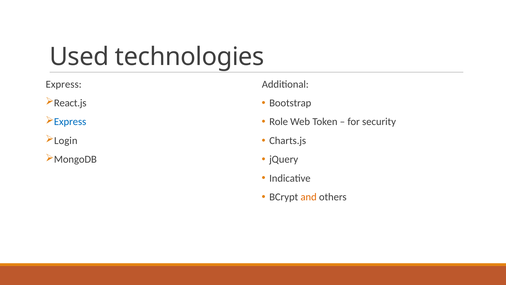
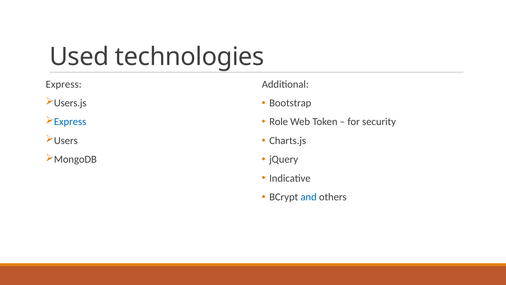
React.js: React.js -> Users.js (70, 103)
Login: Login -> Users (66, 140)
and colour: orange -> blue (309, 197)
